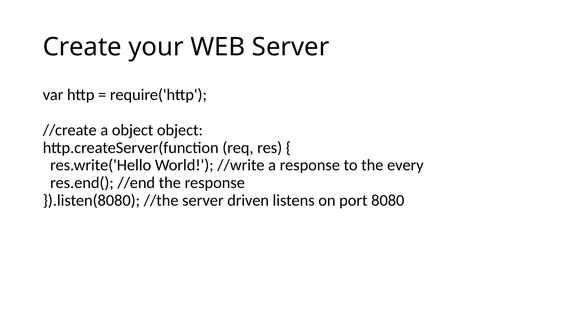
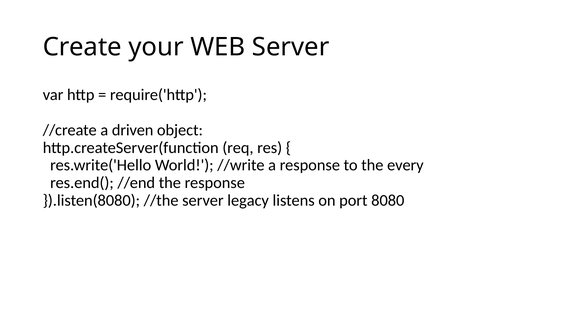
a object: object -> driven (133, 130)
driven: driven -> legacy (248, 201)
